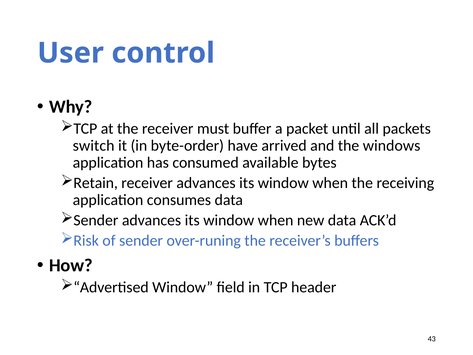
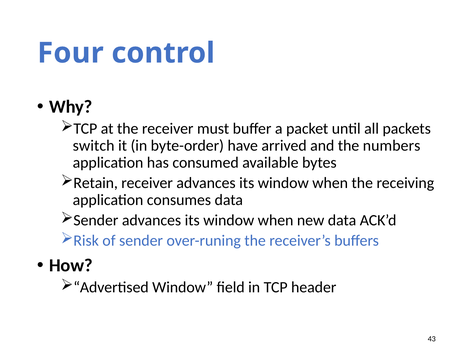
User: User -> Four (70, 53)
windows: windows -> numbers (392, 145)
